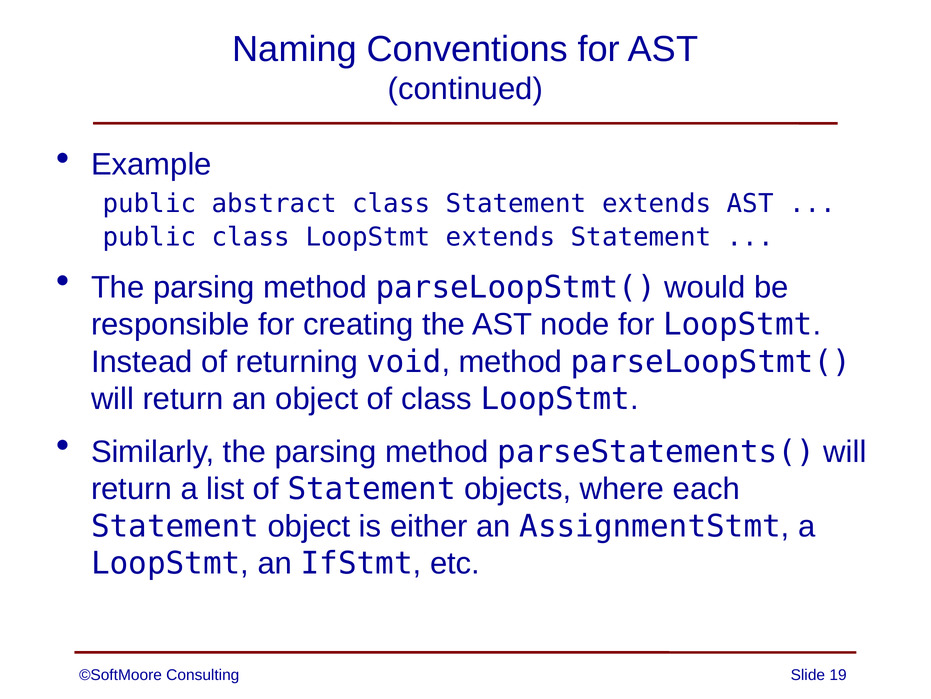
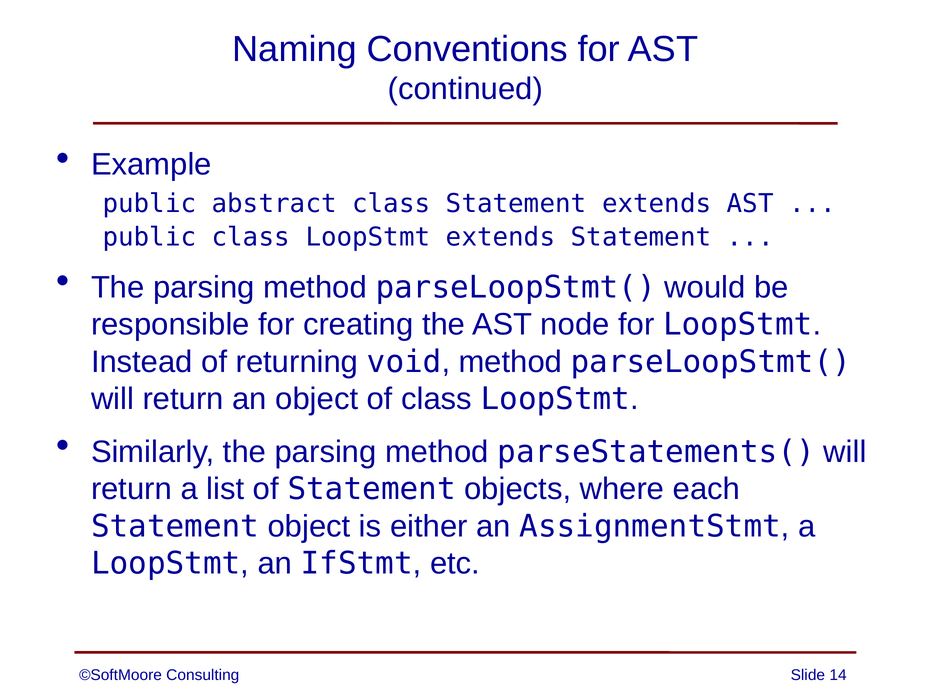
19: 19 -> 14 (838, 675)
